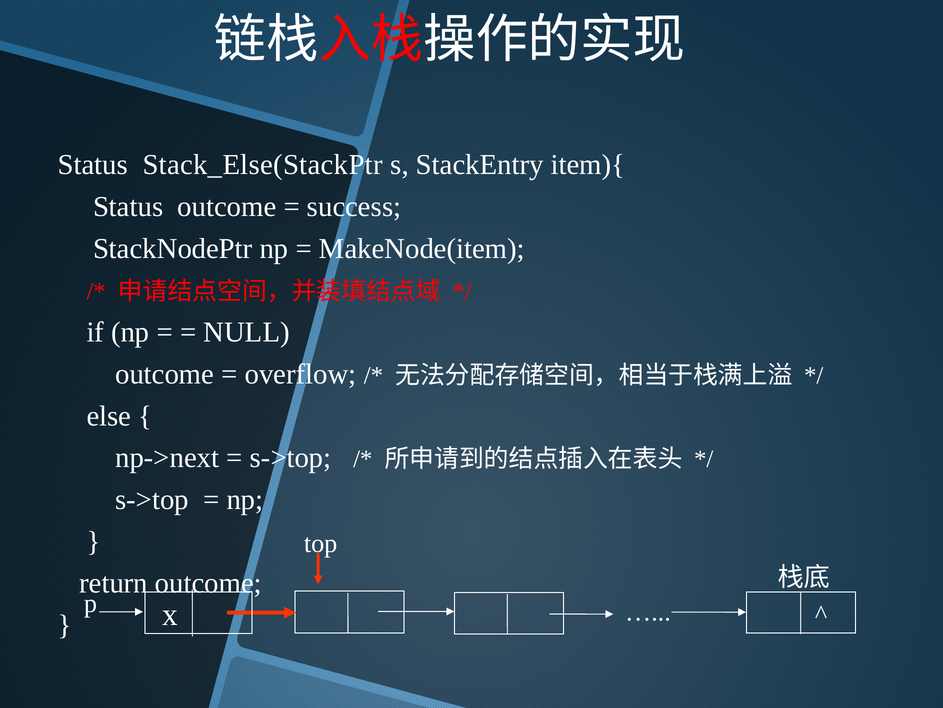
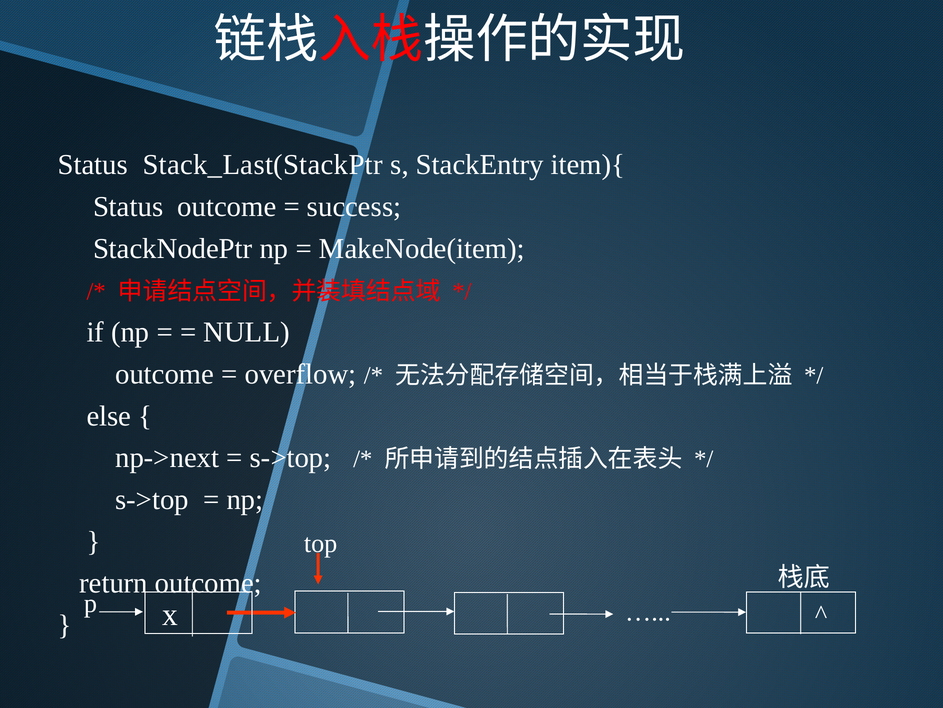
Stack_Else(StackPtr: Stack_Else(StackPtr -> Stack_Last(StackPtr (263, 165)
